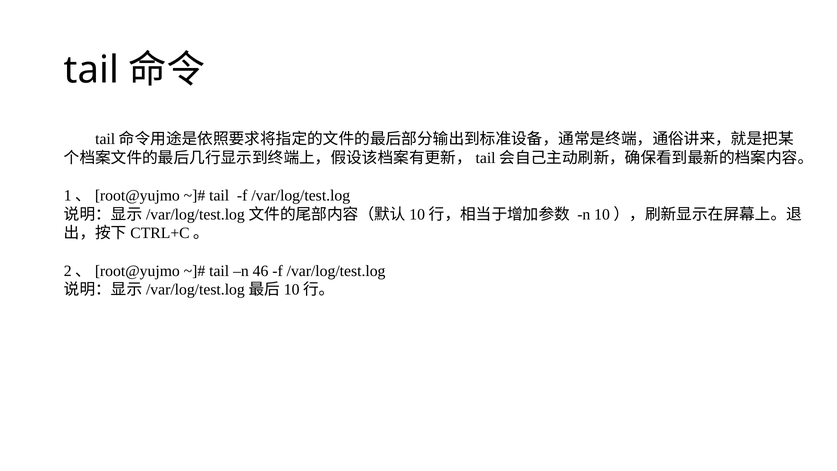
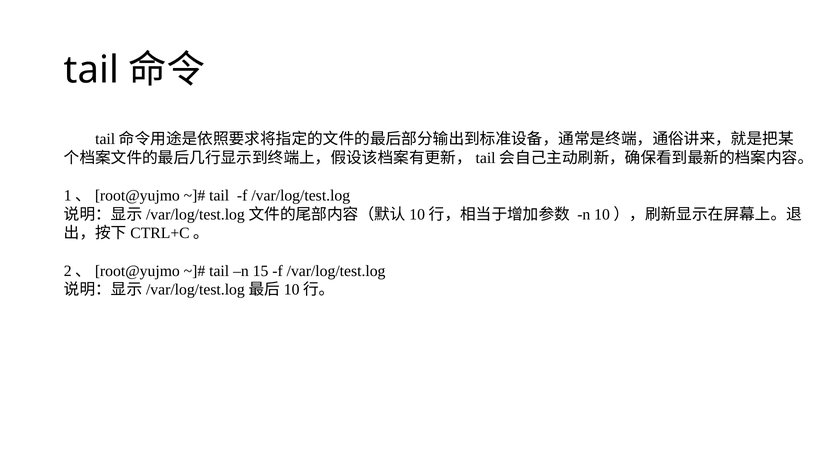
46: 46 -> 15 (261, 271)
